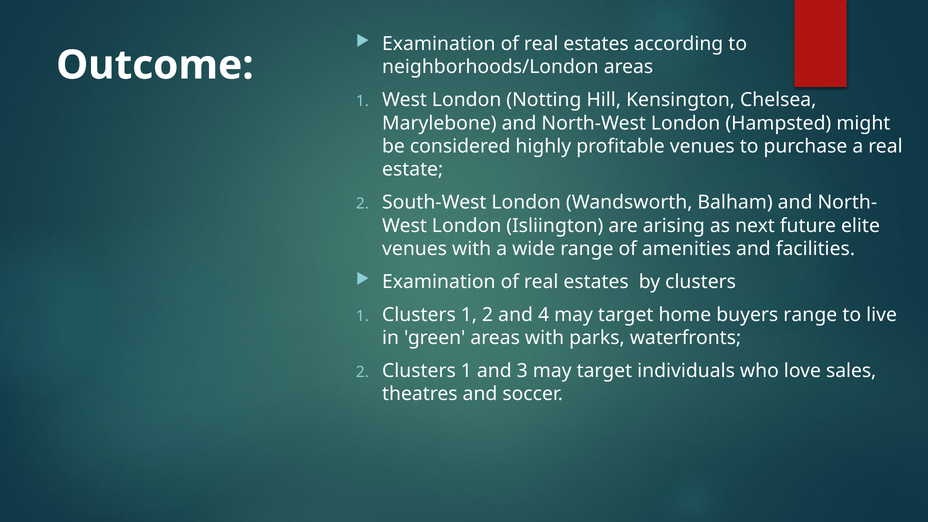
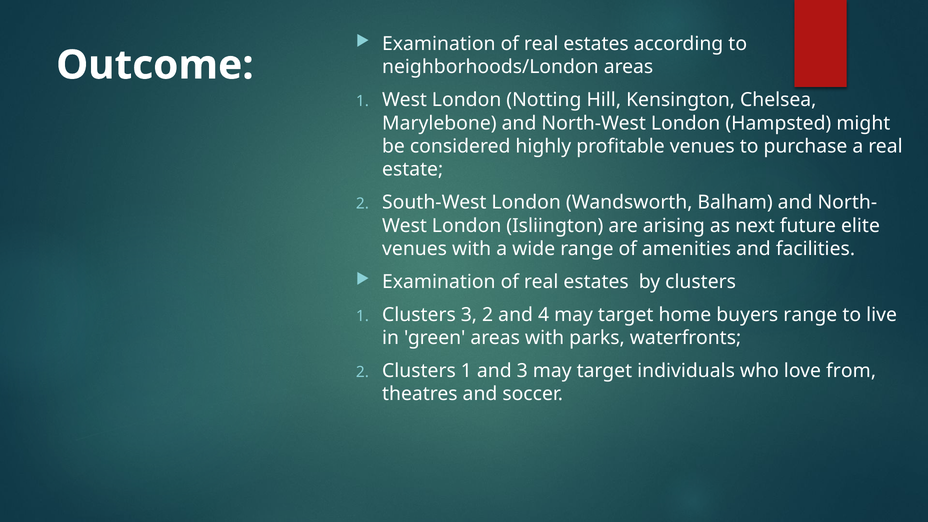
1 Clusters 1: 1 -> 3 (469, 315)
sales: sales -> from (851, 371)
